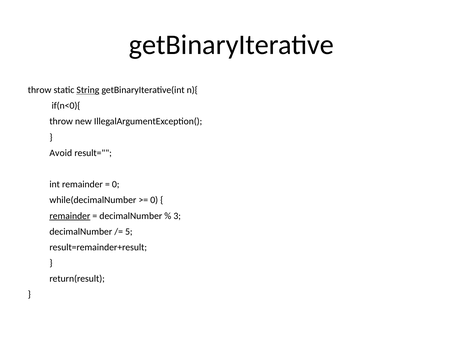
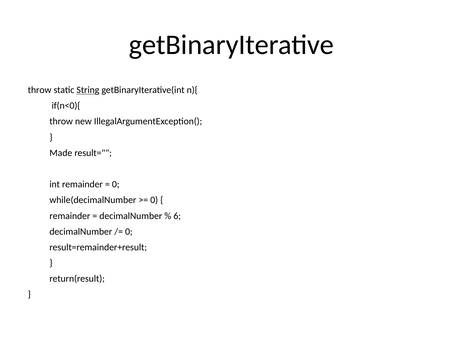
Avoid: Avoid -> Made (61, 153)
remainder underline: present -> none (70, 215)
3: 3 -> 6 (177, 215)
5: 5 -> 0 (129, 231)
